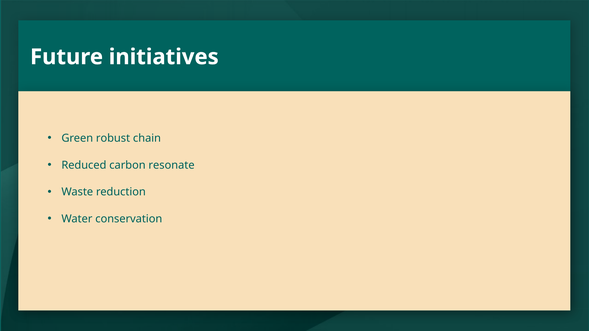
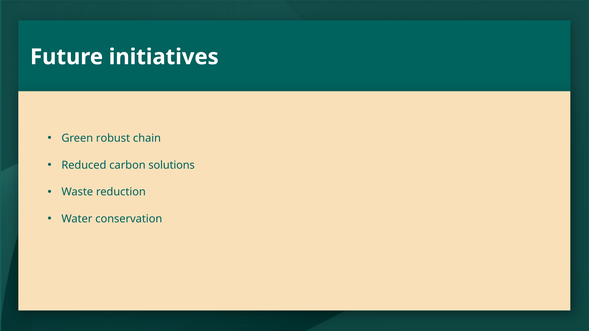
resonate: resonate -> solutions (172, 165)
